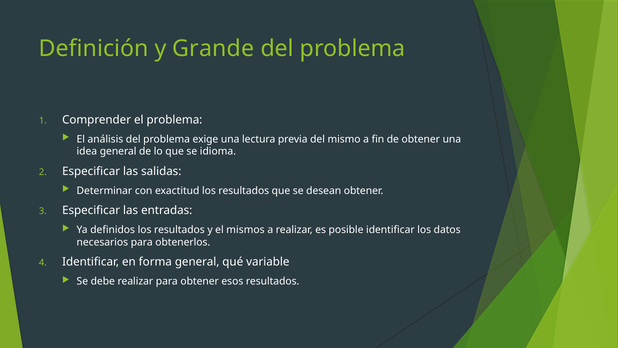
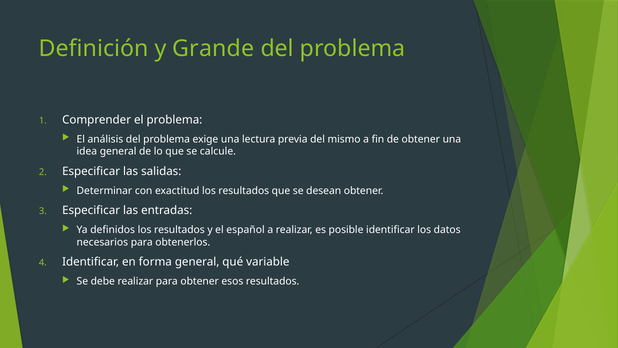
idioma: idioma -> calcule (218, 151)
mismos: mismos -> español (246, 230)
